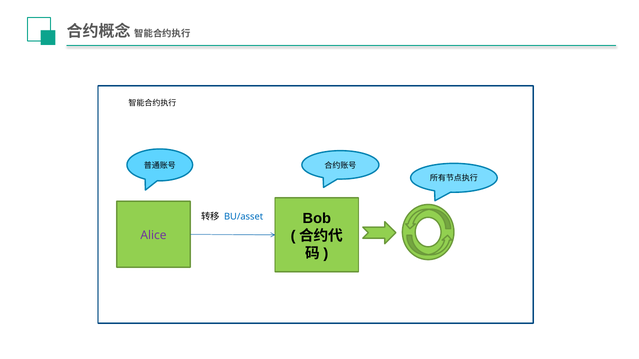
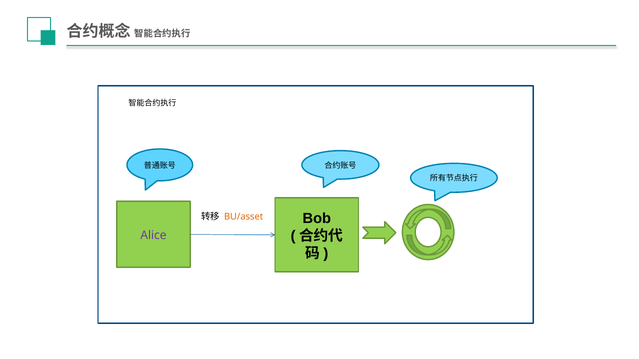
BU/asset colour: blue -> orange (244, 217)
